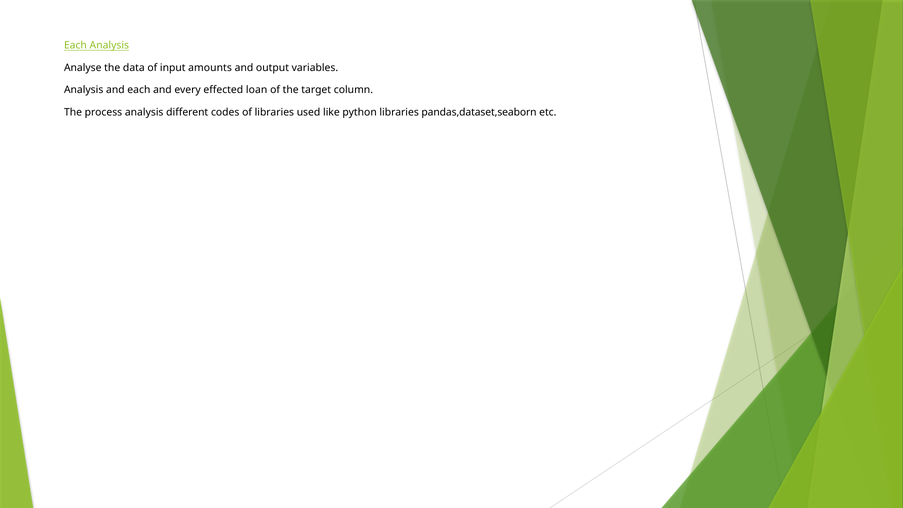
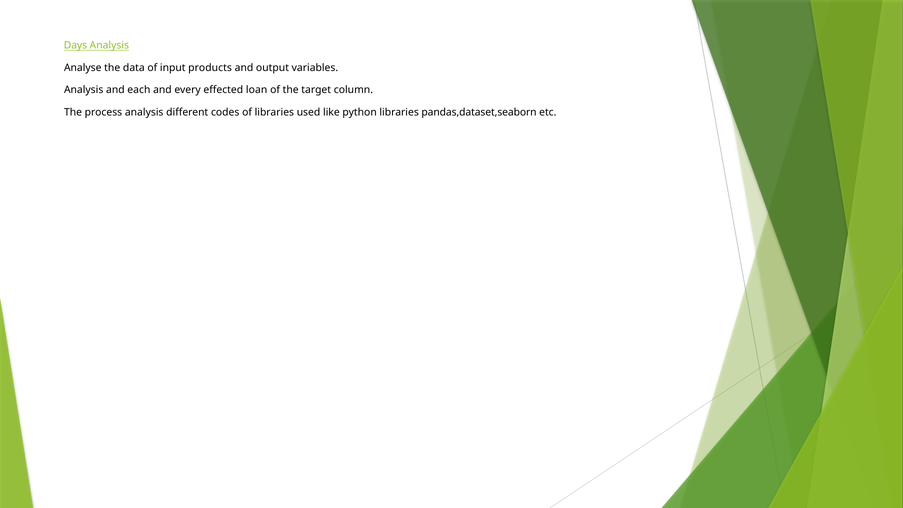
Each: Each -> Days (75, 45)
amounts: amounts -> products (210, 68)
